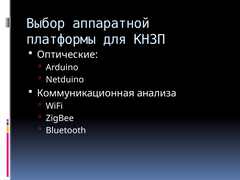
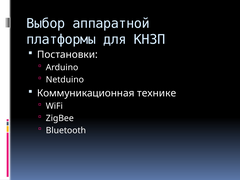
Оптические: Оптические -> Постановки (68, 55)
анализа: анализа -> технике (157, 93)
